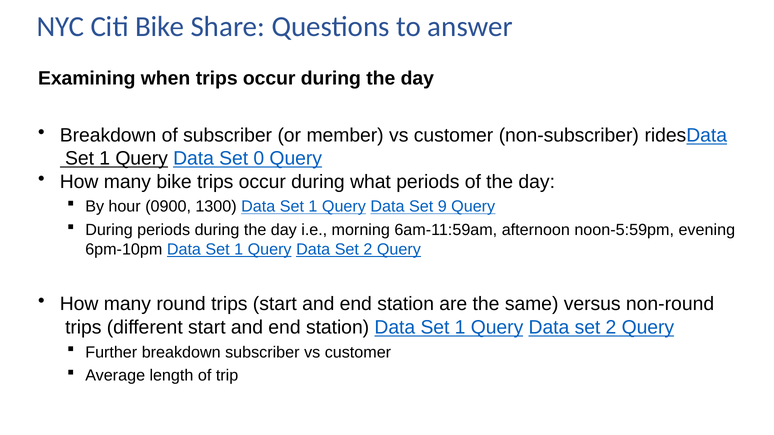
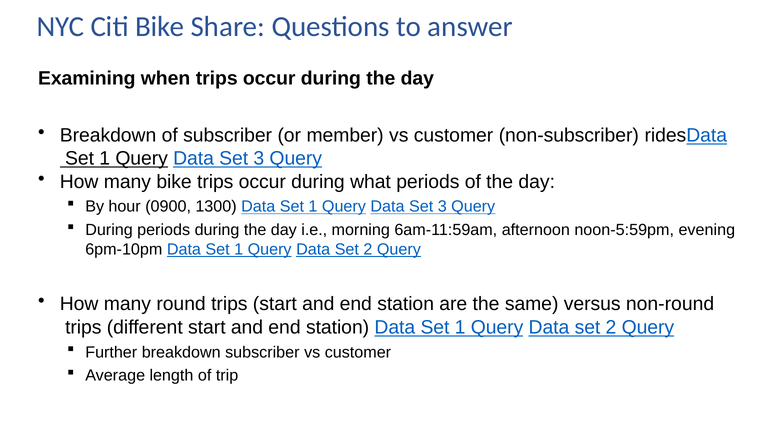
0: 0 -> 3 (259, 159)
9: 9 -> 3 (442, 207)
